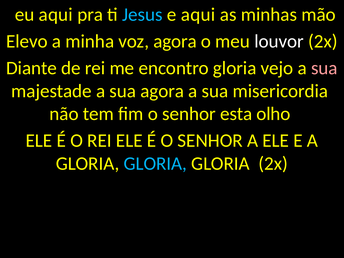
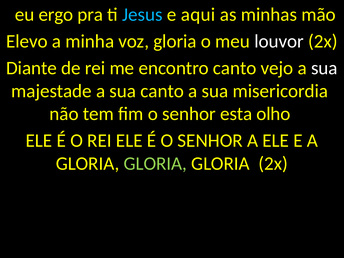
eu aqui: aqui -> ergo (56, 15)
voz agora: agora -> gloria (175, 41)
encontro gloria: gloria -> canto (235, 68)
sua colour: pink -> white (324, 68)
sua agora: agora -> canto (162, 91)
GLORIA colour: light blue -> light green (155, 164)
